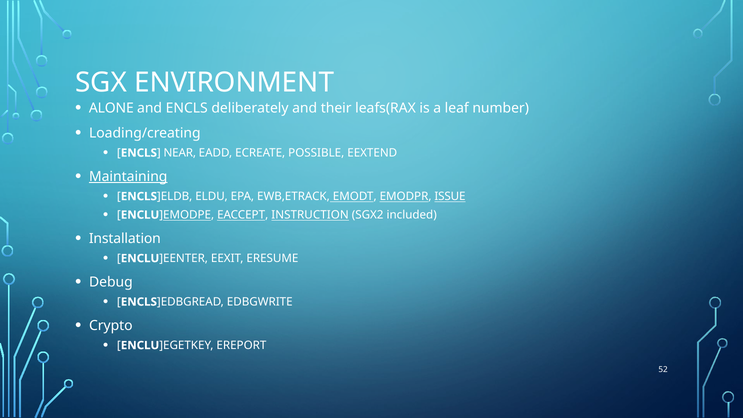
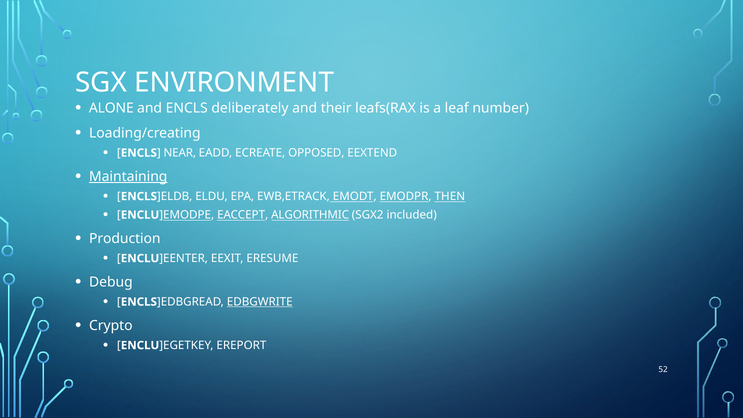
POSSIBLE: POSSIBLE -> OPPOSED (316, 153)
ISSUE: ISSUE -> THEN (450, 196)
INSTRUCTION: INSTRUCTION -> ALGORITHMIC (310, 215)
Installation: Installation -> Production (125, 239)
EDBGWRITE underline: none -> present (260, 302)
